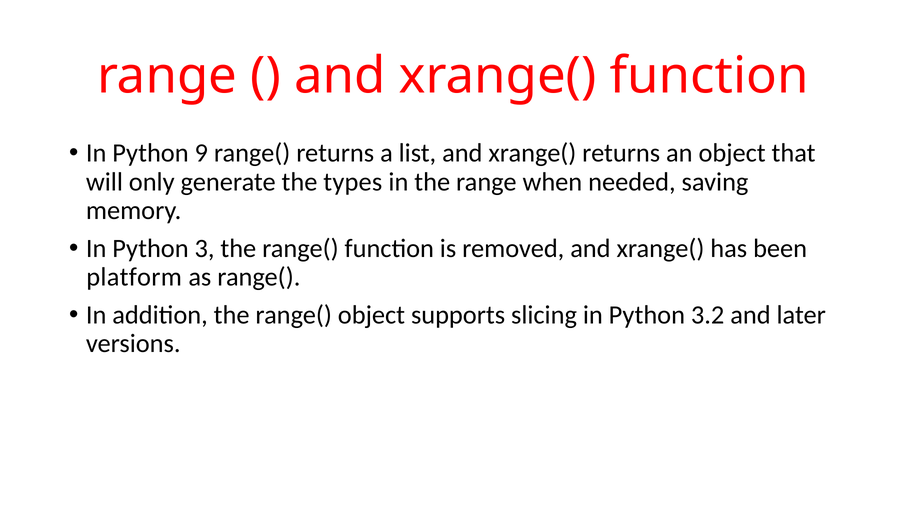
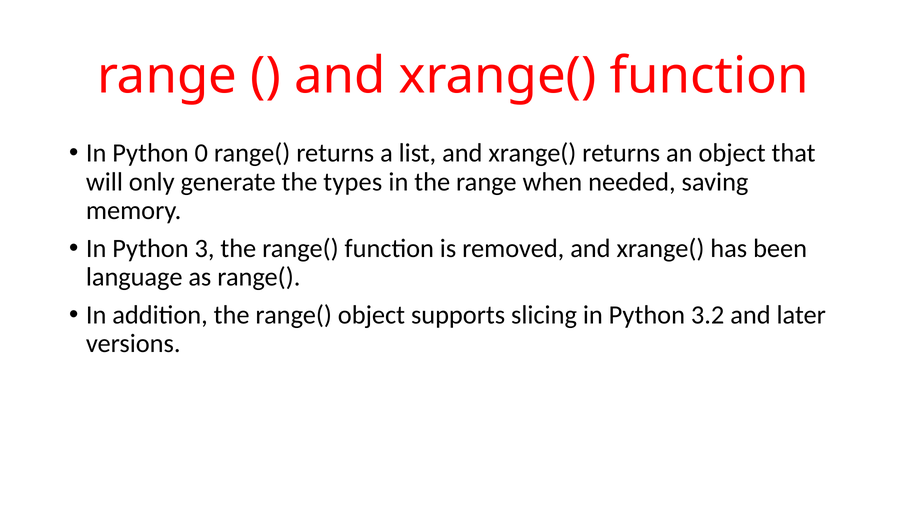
9: 9 -> 0 (201, 153)
platform: platform -> language (134, 277)
